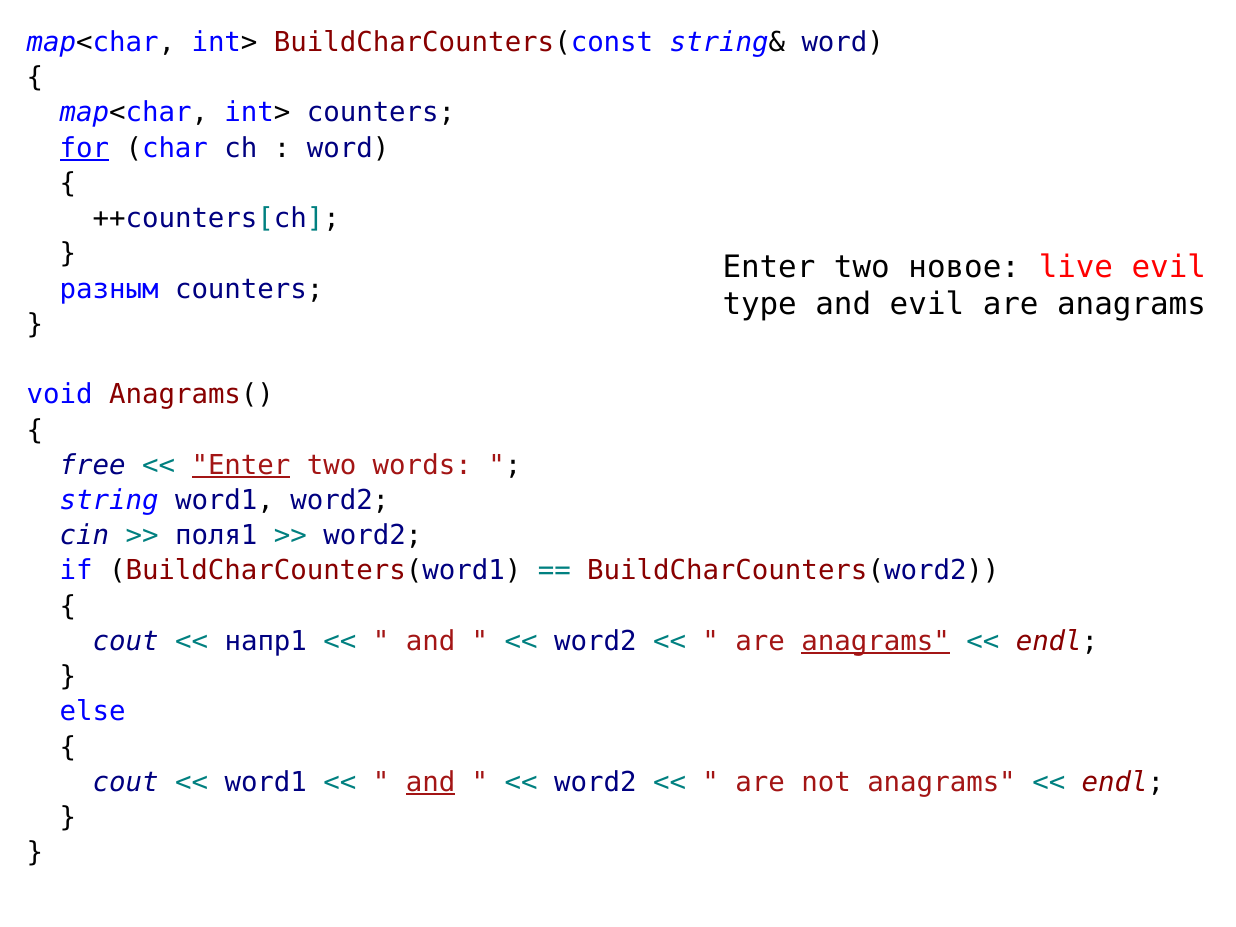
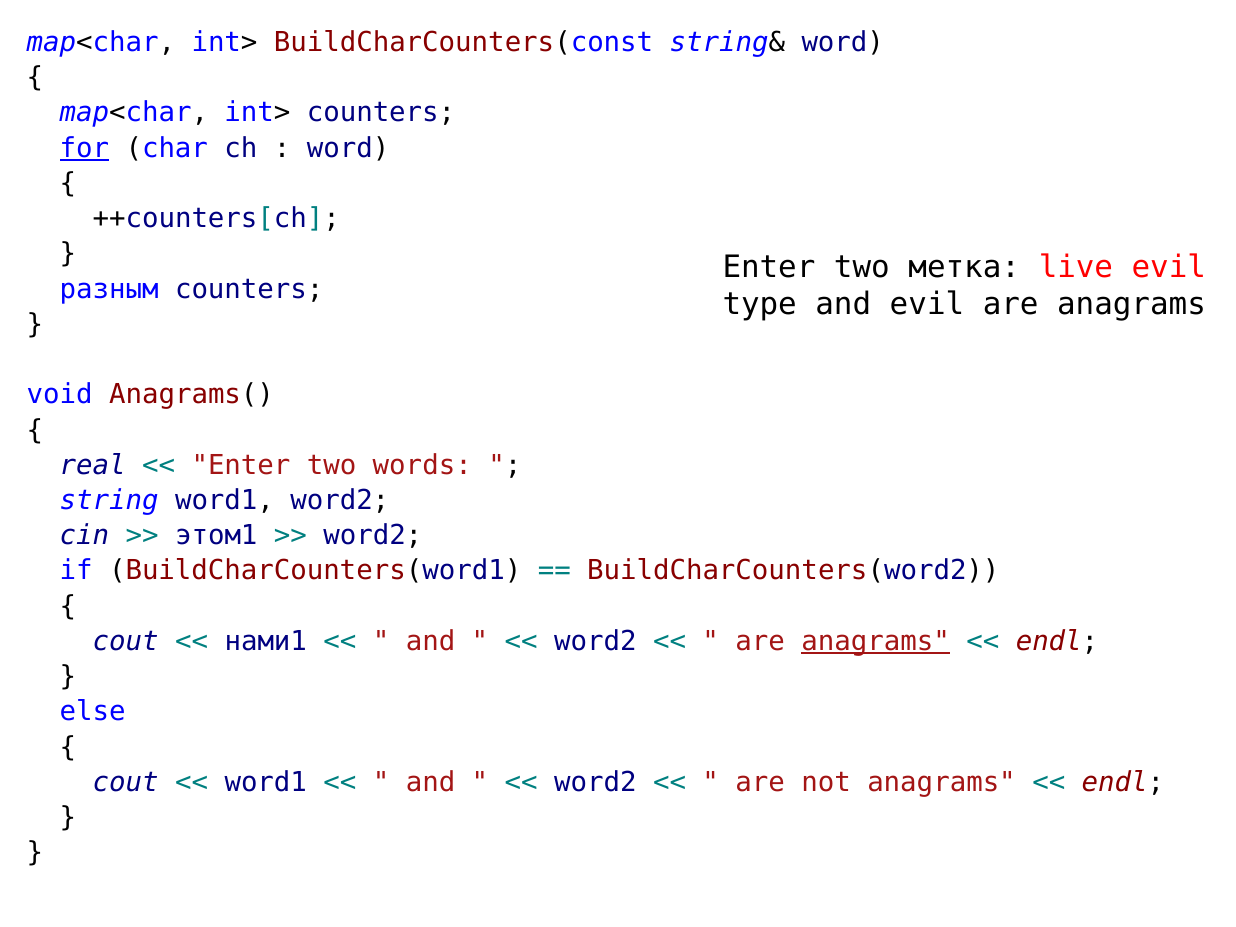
новое: новое -> метка (964, 267)
free: free -> real (93, 465)
Enter underline: present -> none (241, 465)
поля1: поля1 -> этом1 (216, 536)
напр1: напр1 -> нами1 (266, 641)
and underline: present -> none (431, 782)
